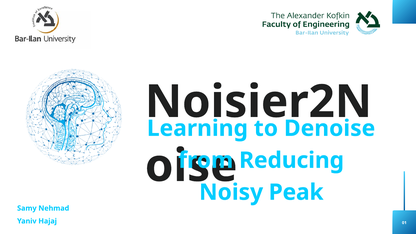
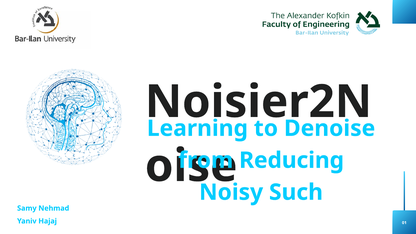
Peak: Peak -> Such (296, 192)
